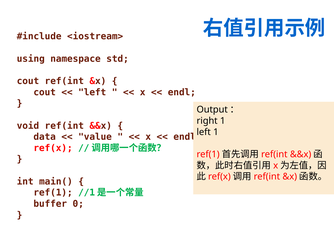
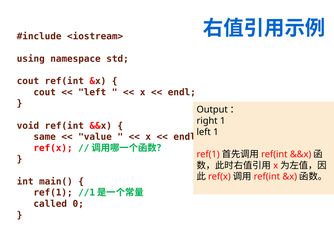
data: data -> same (45, 137)
buffer: buffer -> called (50, 203)
